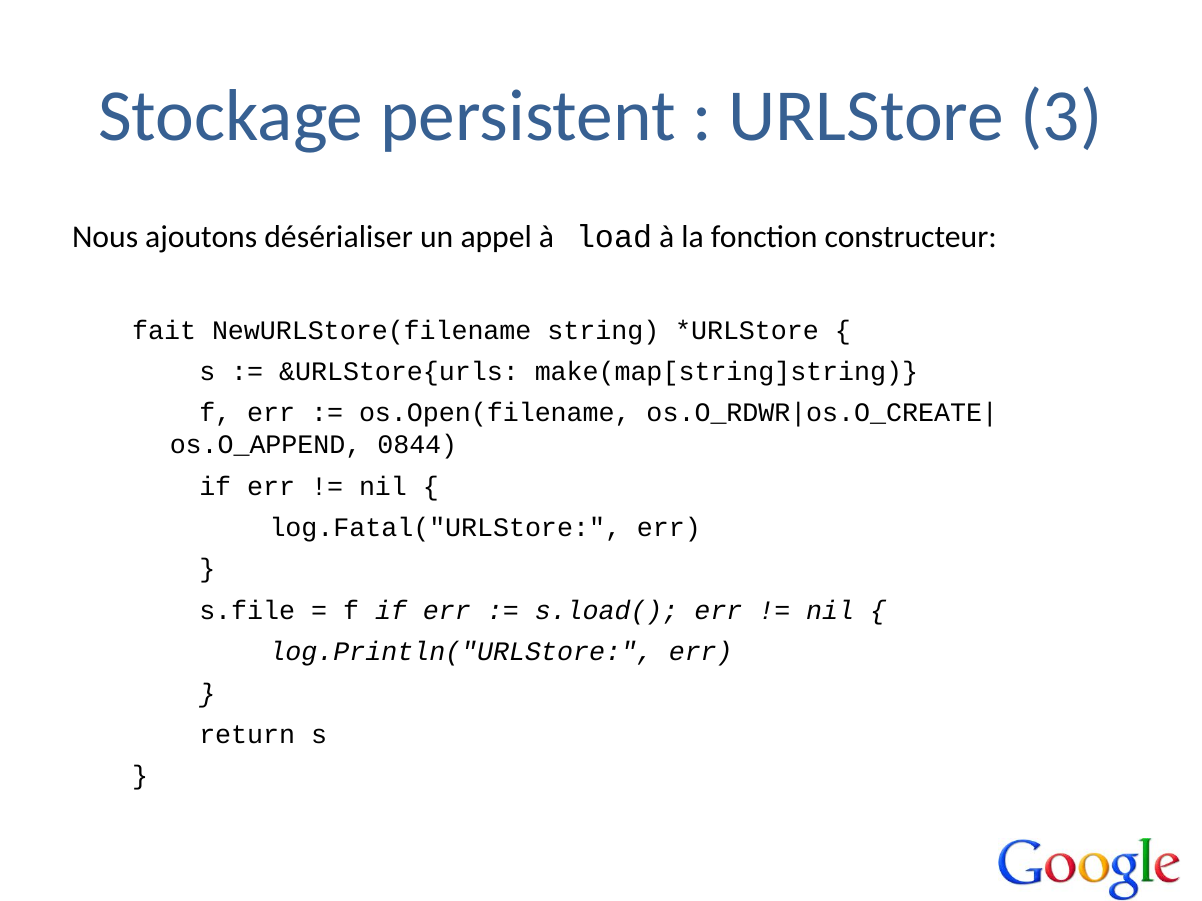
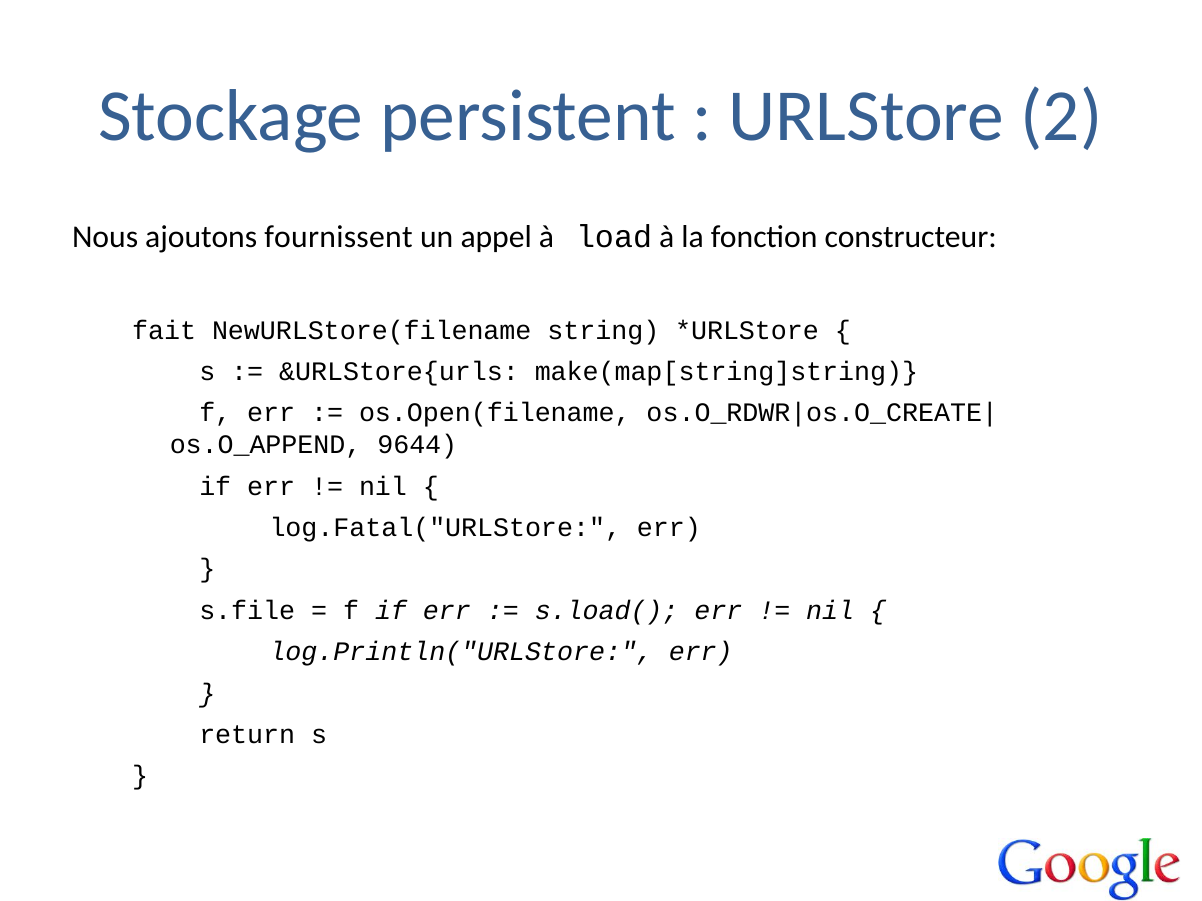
3: 3 -> 2 (1061, 116)
désérialiser: désérialiser -> fournissent (338, 238)
0844: 0844 -> 9644 (417, 445)
